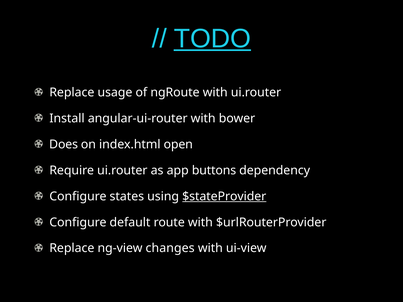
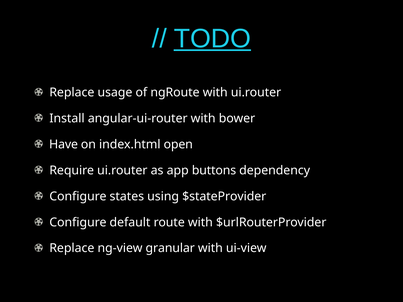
Does: Does -> Have (64, 145)
$stateProvider underline: present -> none (224, 197)
changes: changes -> granular (170, 248)
